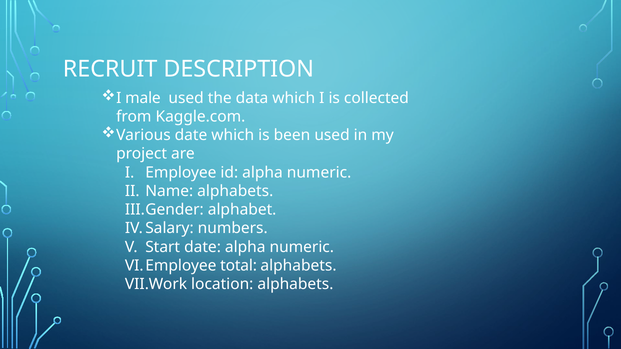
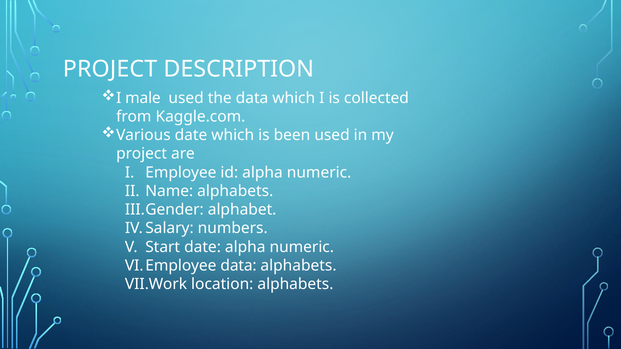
RECRUIT: RECRUIT -> PROJECT (110, 69)
total: total -> data (239, 266)
